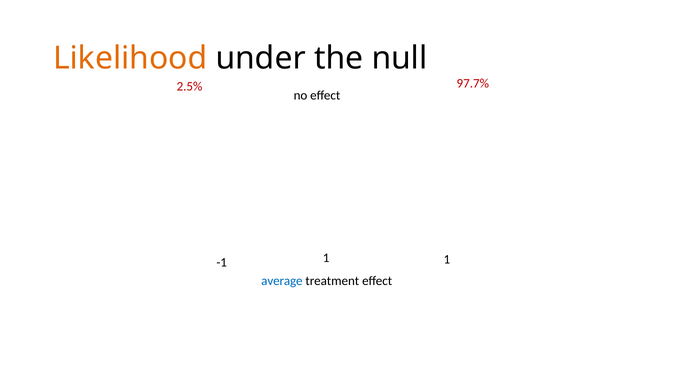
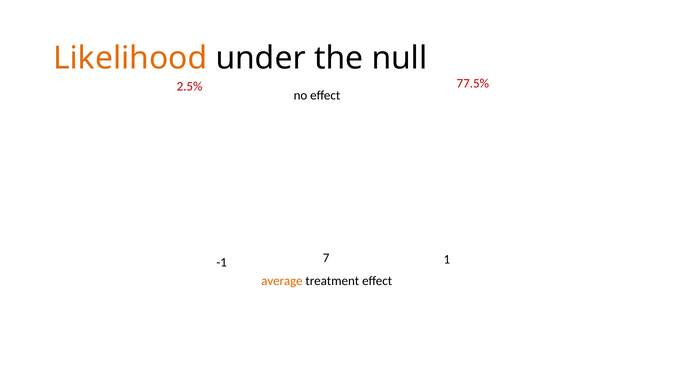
97.7%: 97.7% -> 77.5% (473, 84)
-1 1: 1 -> 7 (326, 258)
average colour: blue -> orange (282, 281)
